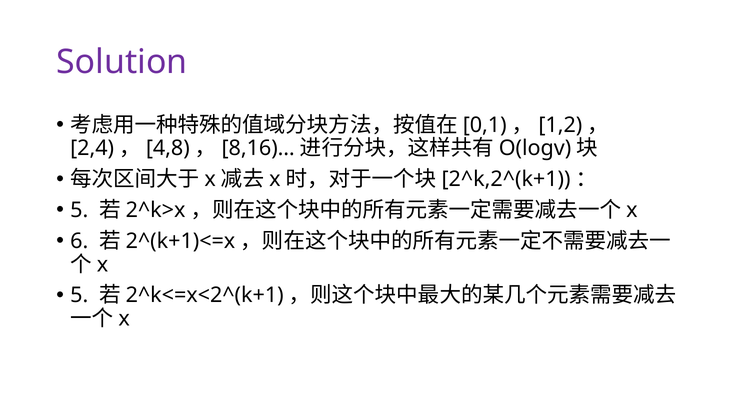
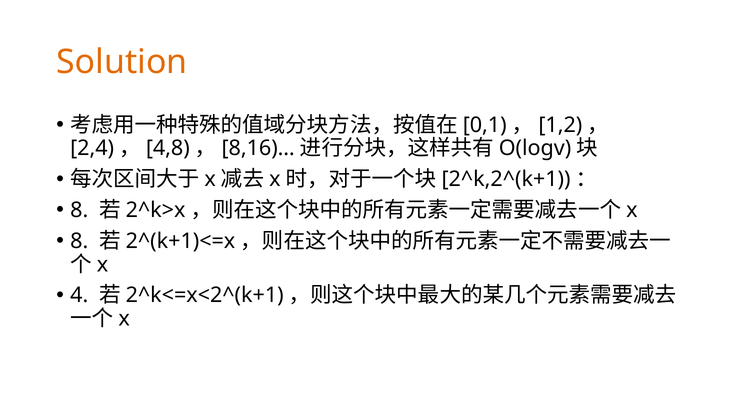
Solution colour: purple -> orange (122, 62)
5: 5 -> 8 (79, 210)
6: 6 -> 8 (79, 241)
5: 5 -> 4 (79, 295)
